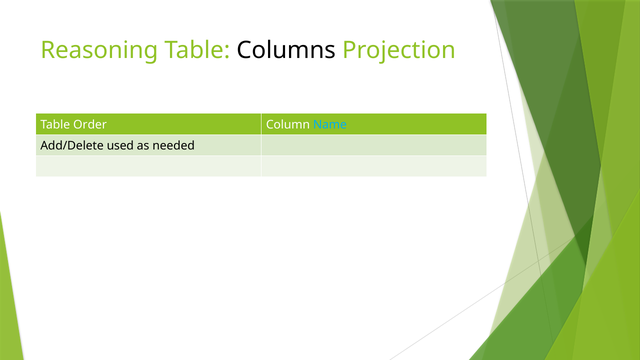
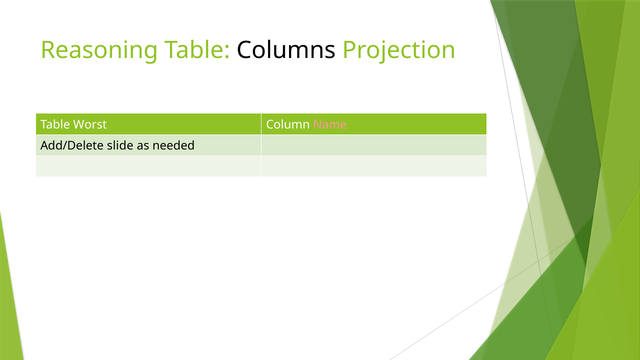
Order: Order -> Worst (90, 125)
Name colour: light blue -> pink (330, 125)
used: used -> slide (120, 146)
